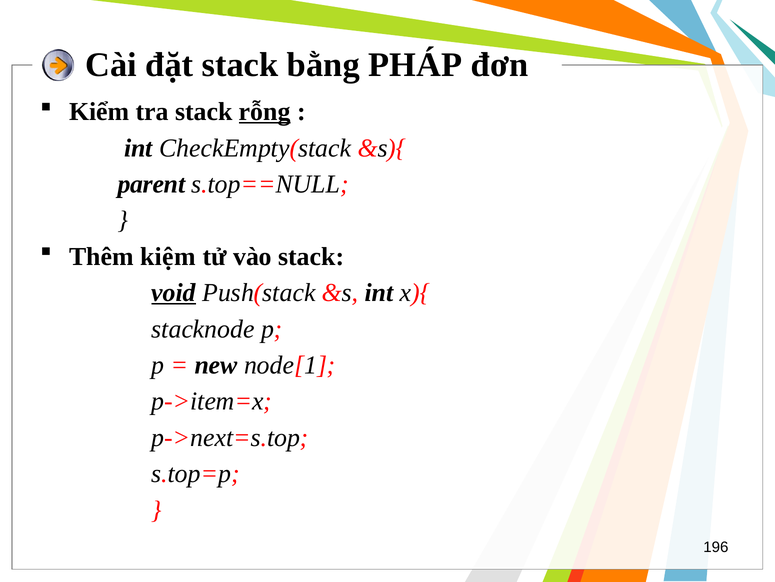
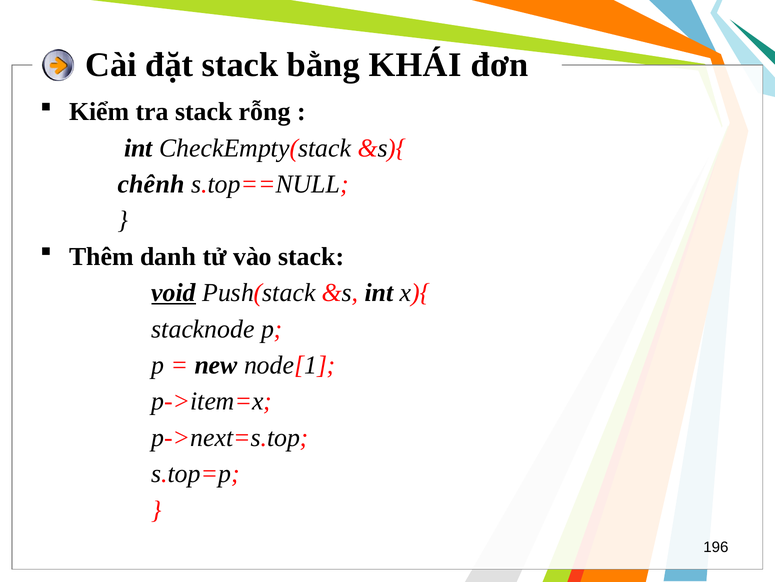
PHÁP: PHÁP -> KHÁI (415, 65)
rỗng underline: present -> none (265, 112)
parent: parent -> chênh (151, 184)
kiệm: kiệm -> danh (168, 256)
